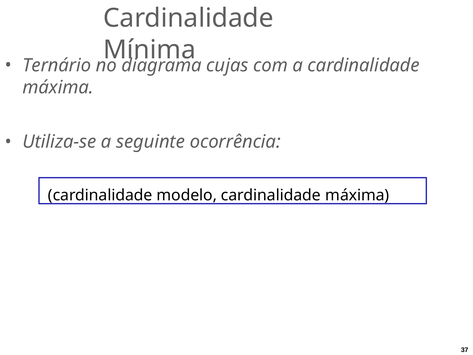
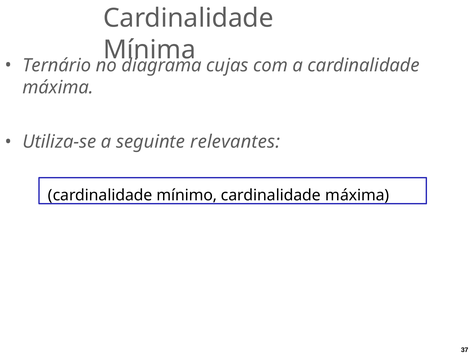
ocorrência: ocorrência -> relevantes (235, 142)
modelo: modelo -> mínimo (187, 195)
